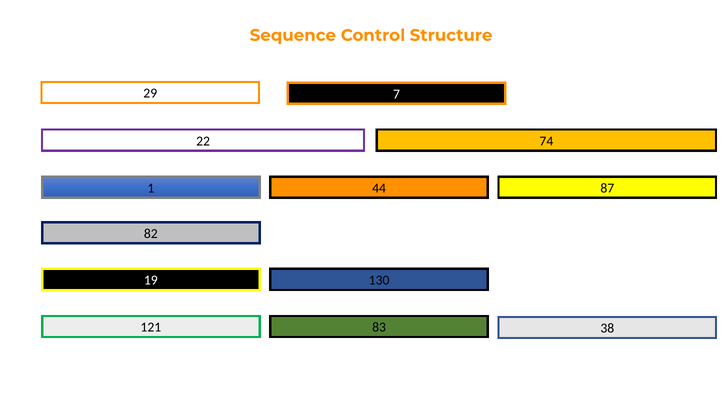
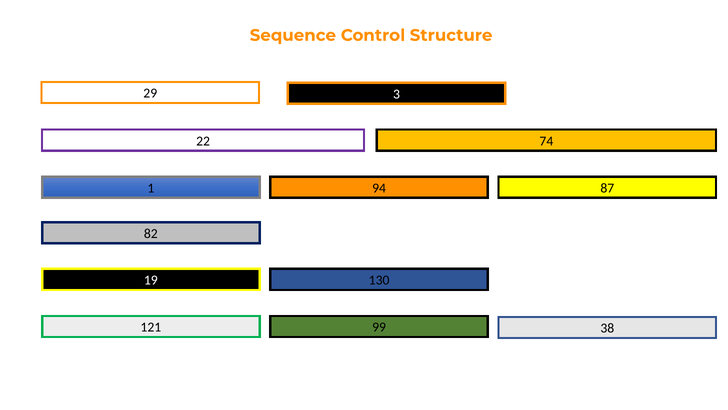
7: 7 -> 3 (397, 94)
44: 44 -> 94 (379, 188)
83: 83 -> 99 (379, 327)
